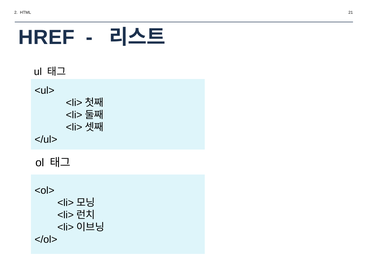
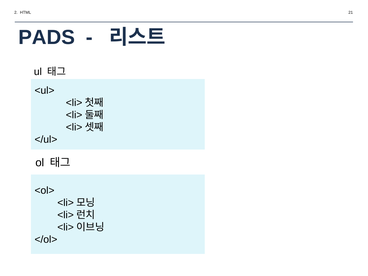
HREF: HREF -> PADS (47, 37)
